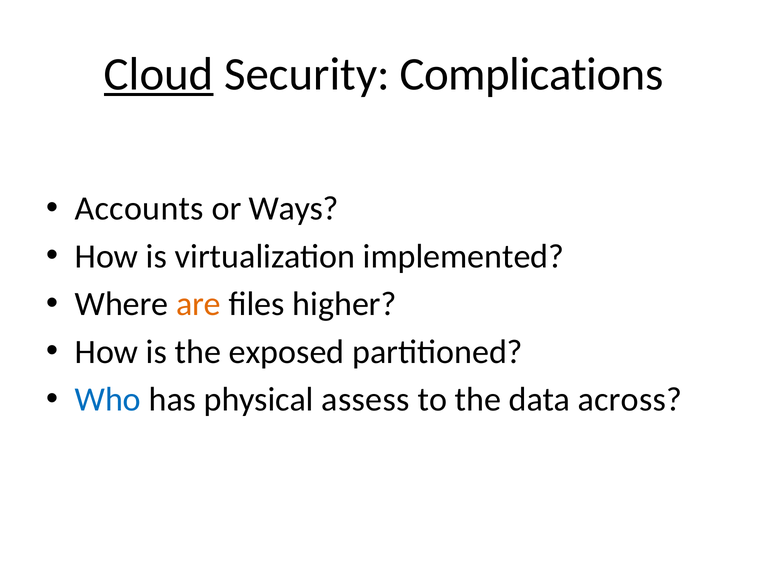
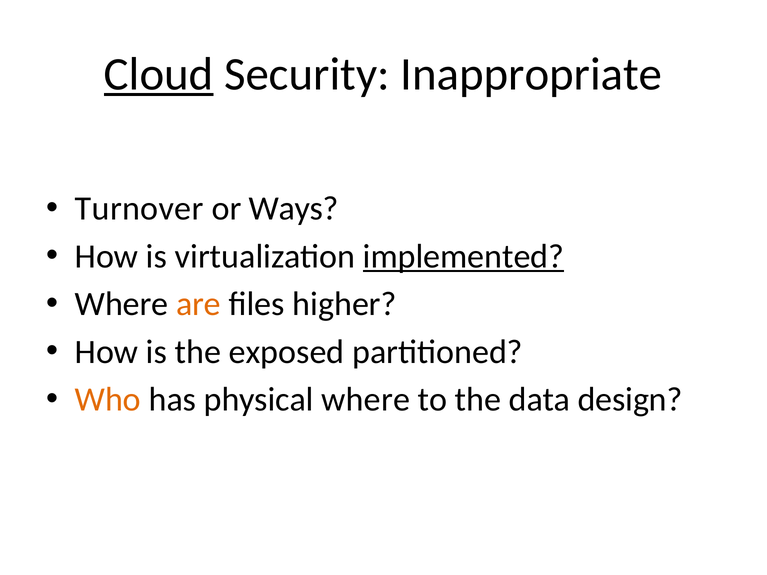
Complications: Complications -> Inappropriate (531, 74)
Accounts: Accounts -> Turnover (139, 209)
implemented underline: none -> present (463, 256)
Who colour: blue -> orange (108, 400)
physical assess: assess -> where (366, 400)
across: across -> design (630, 400)
